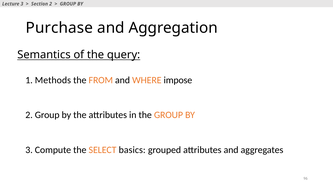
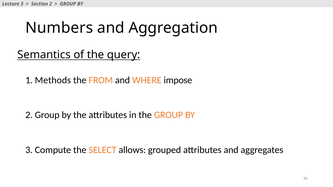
Purchase: Purchase -> Numbers (59, 28)
basics: basics -> allows (132, 150)
